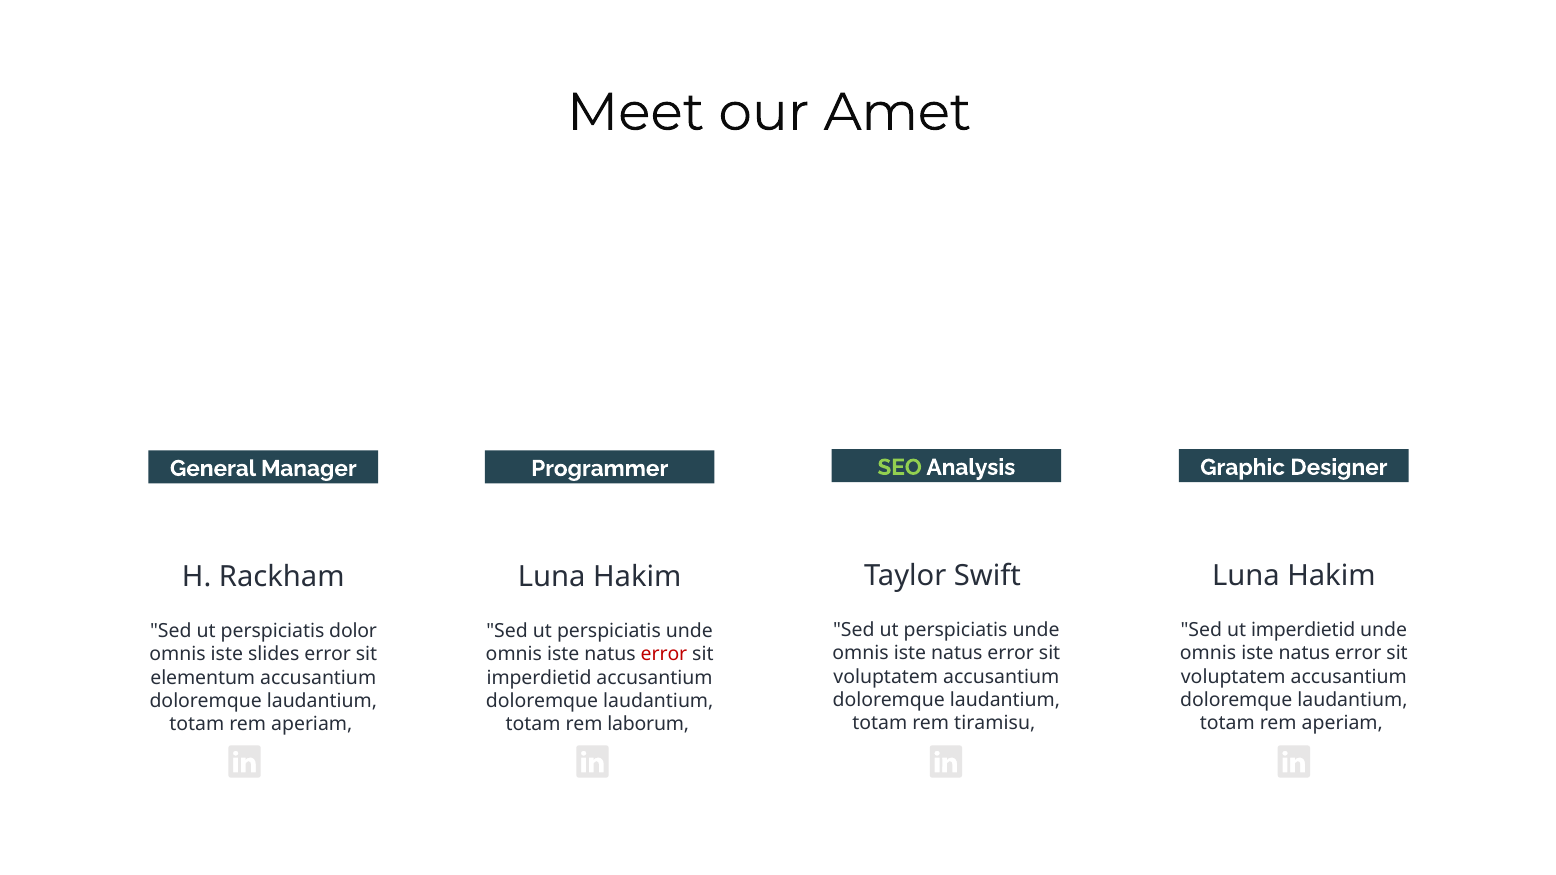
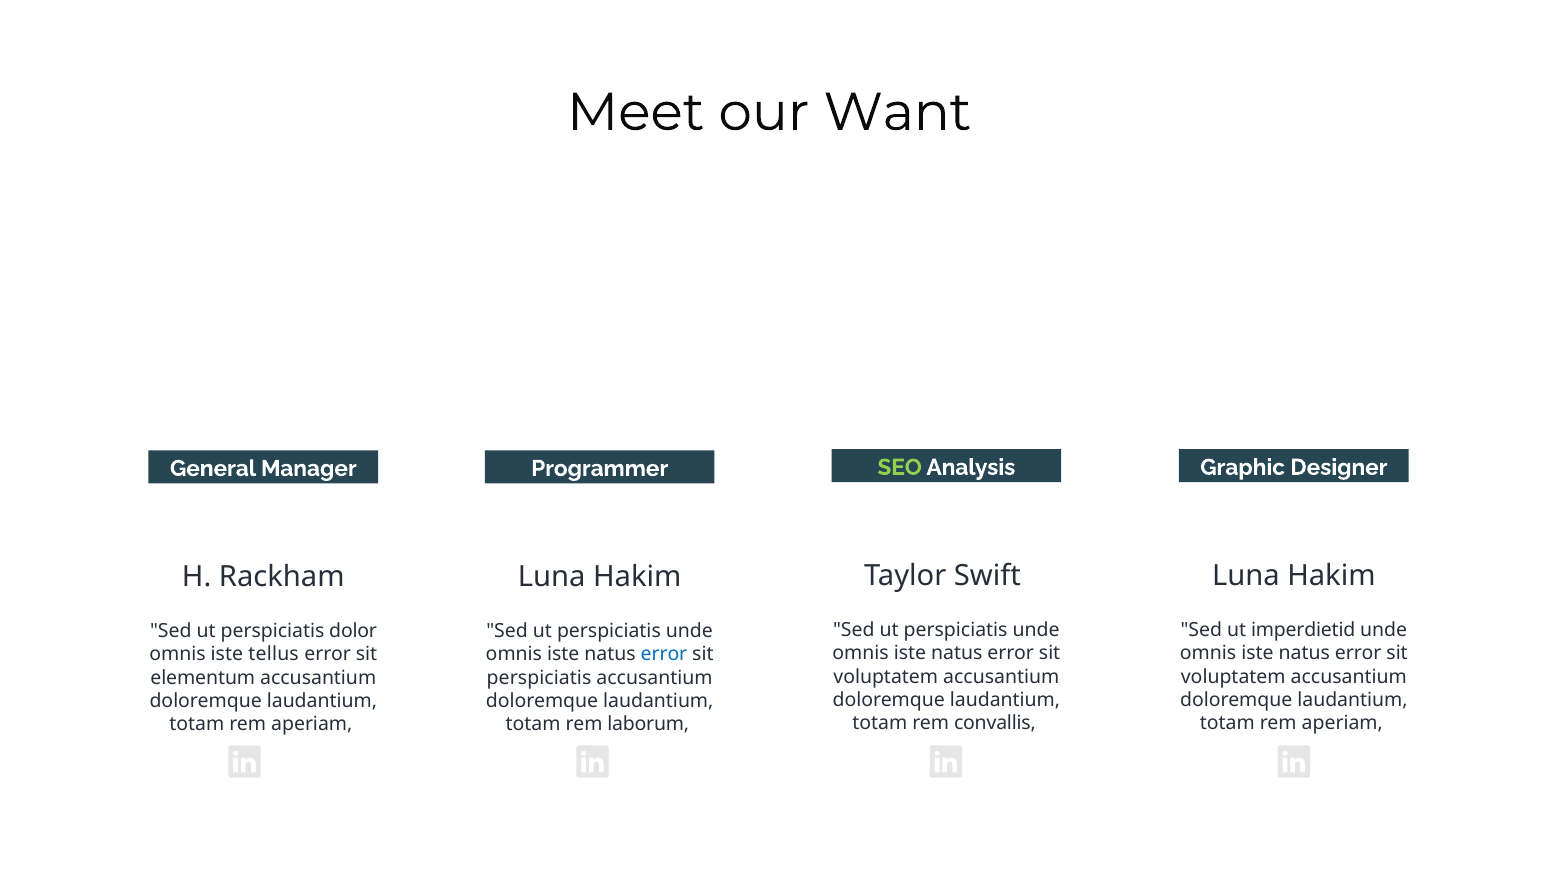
Amet: Amet -> Want (897, 112)
slides: slides -> tellus (274, 655)
error colour: red -> blue (664, 655)
imperdietid: imperdietid -> perspiciatis (539, 678)
tiramisu: tiramisu -> convallis (995, 724)
